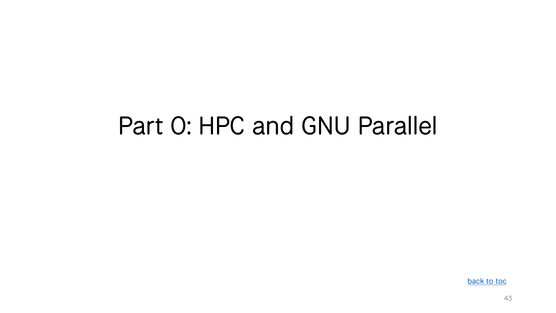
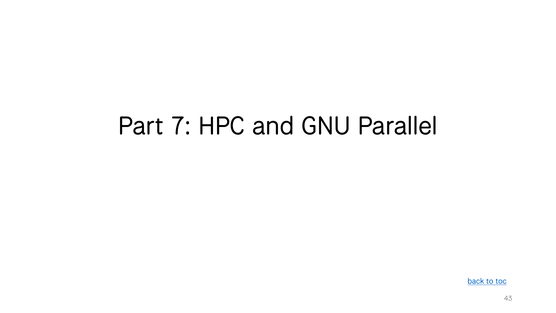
0: 0 -> 7 (181, 126)
